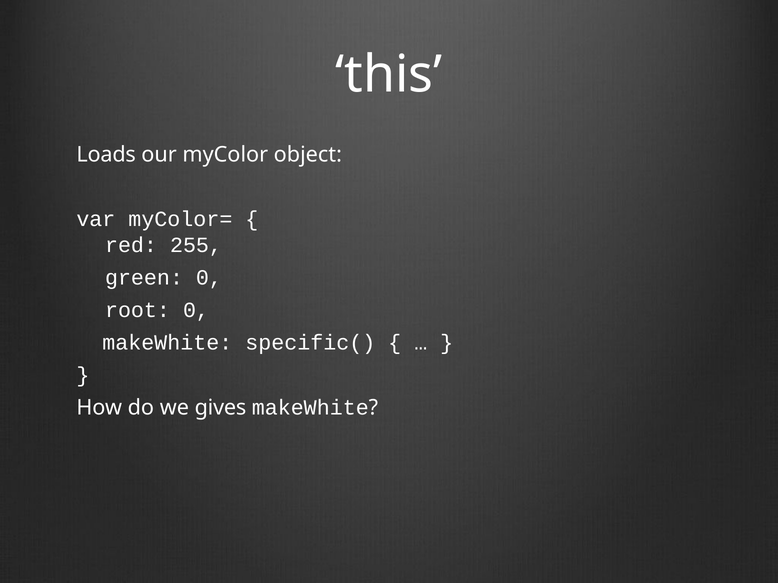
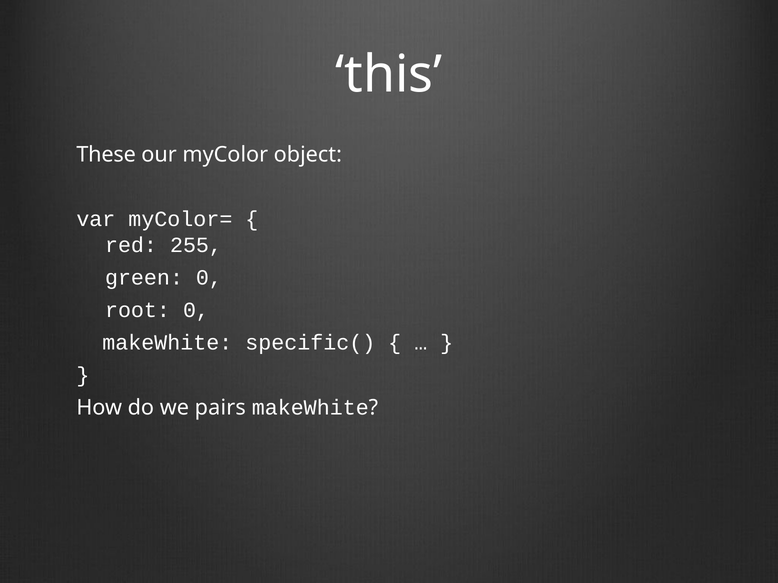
Loads: Loads -> These (106, 155)
gives: gives -> pairs (220, 408)
